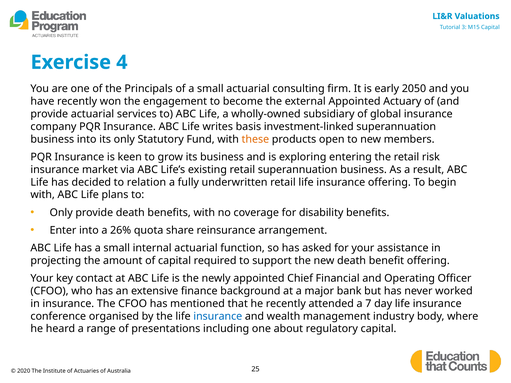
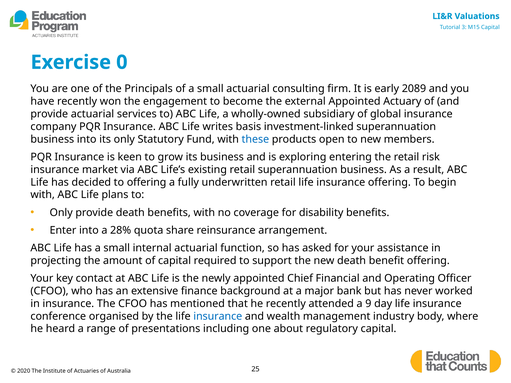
4: 4 -> 0 (122, 62)
2050: 2050 -> 2089 (414, 89)
these colour: orange -> blue (255, 139)
to relation: relation -> offering (147, 182)
26%: 26% -> 28% (121, 230)
7: 7 -> 9 (368, 304)
